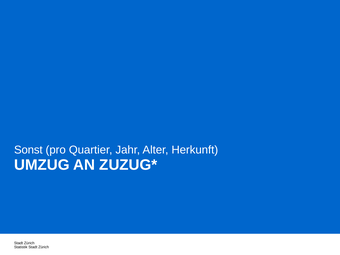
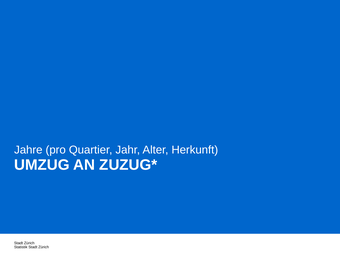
Sonst: Sonst -> Jahre (28, 150)
